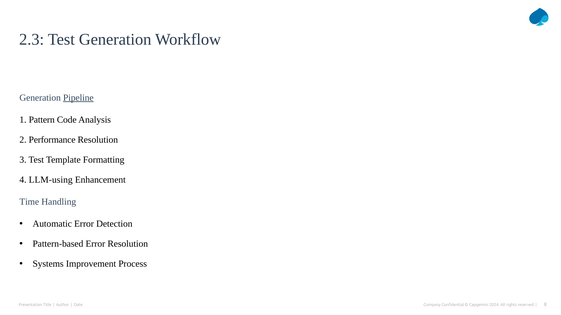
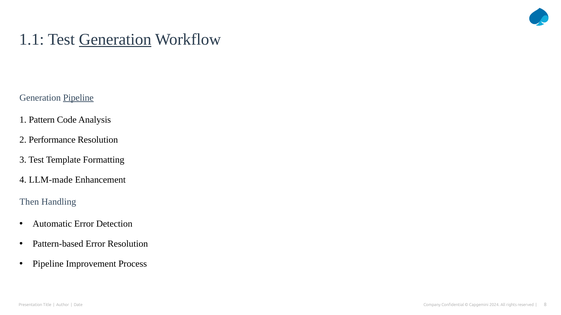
2.3: 2.3 -> 1.1 (32, 39)
Generation underline: none -> present (115, 39)
LLM-using: LLM-using -> LLM-made (51, 180)
Time: Time -> Then (29, 202)
Systems: Systems -> Pipeline (48, 264)
